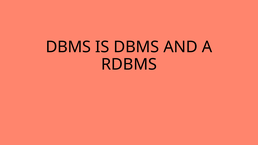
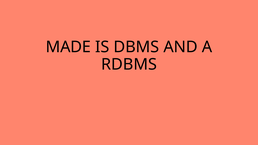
DBMS: DBMS -> MADE (68, 47)
